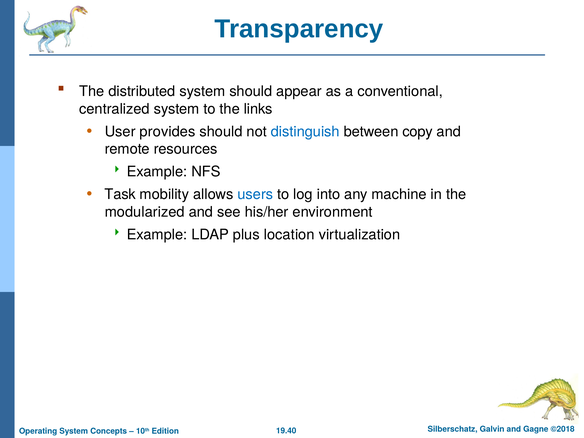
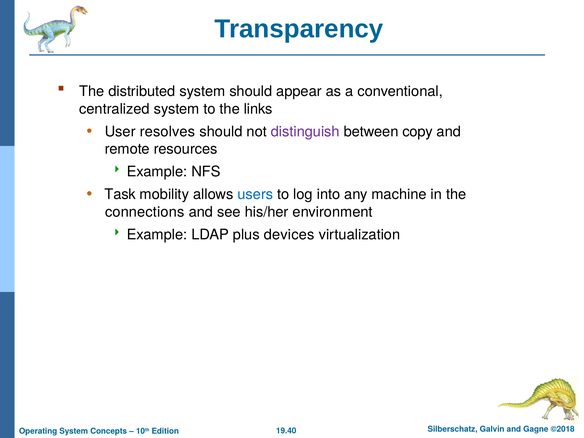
provides: provides -> resolves (168, 132)
distinguish colour: blue -> purple (305, 132)
modularized: modularized -> connections (145, 212)
location: location -> devices (289, 235)
